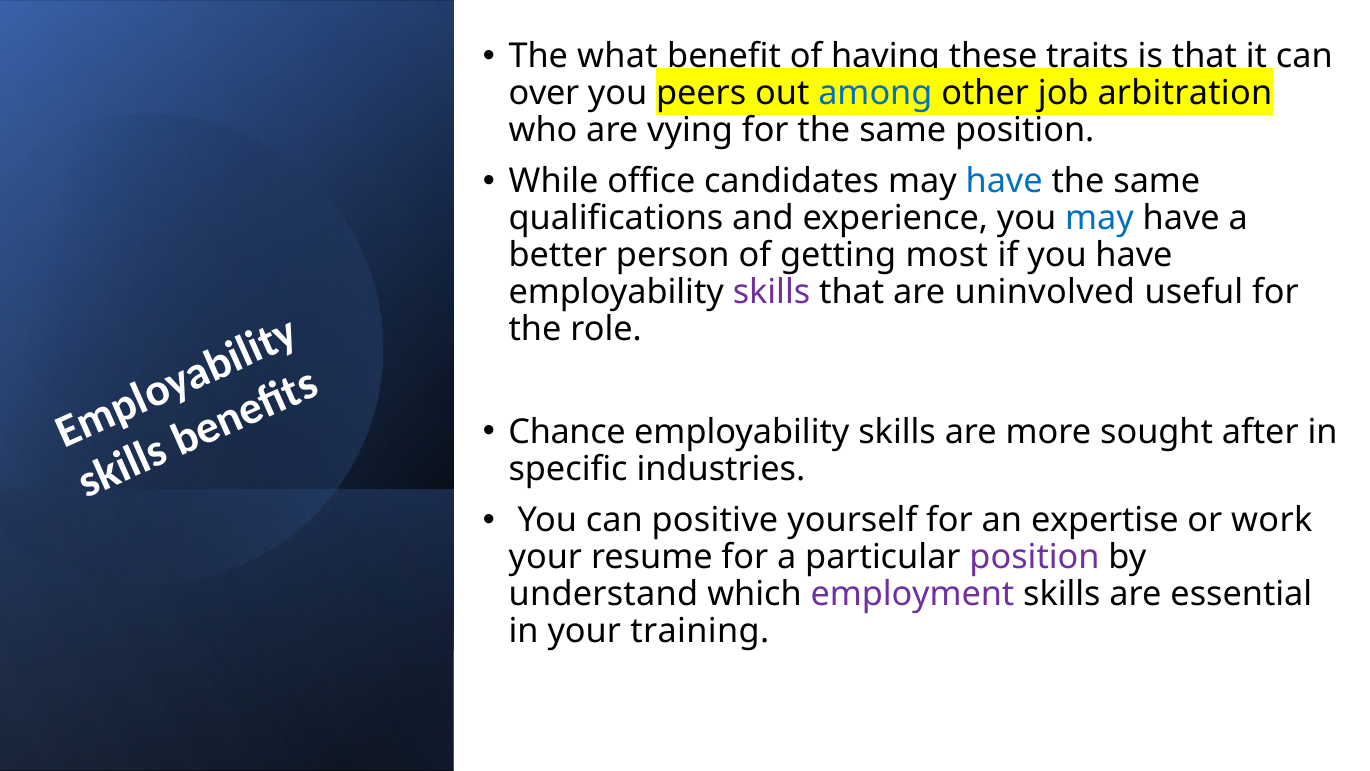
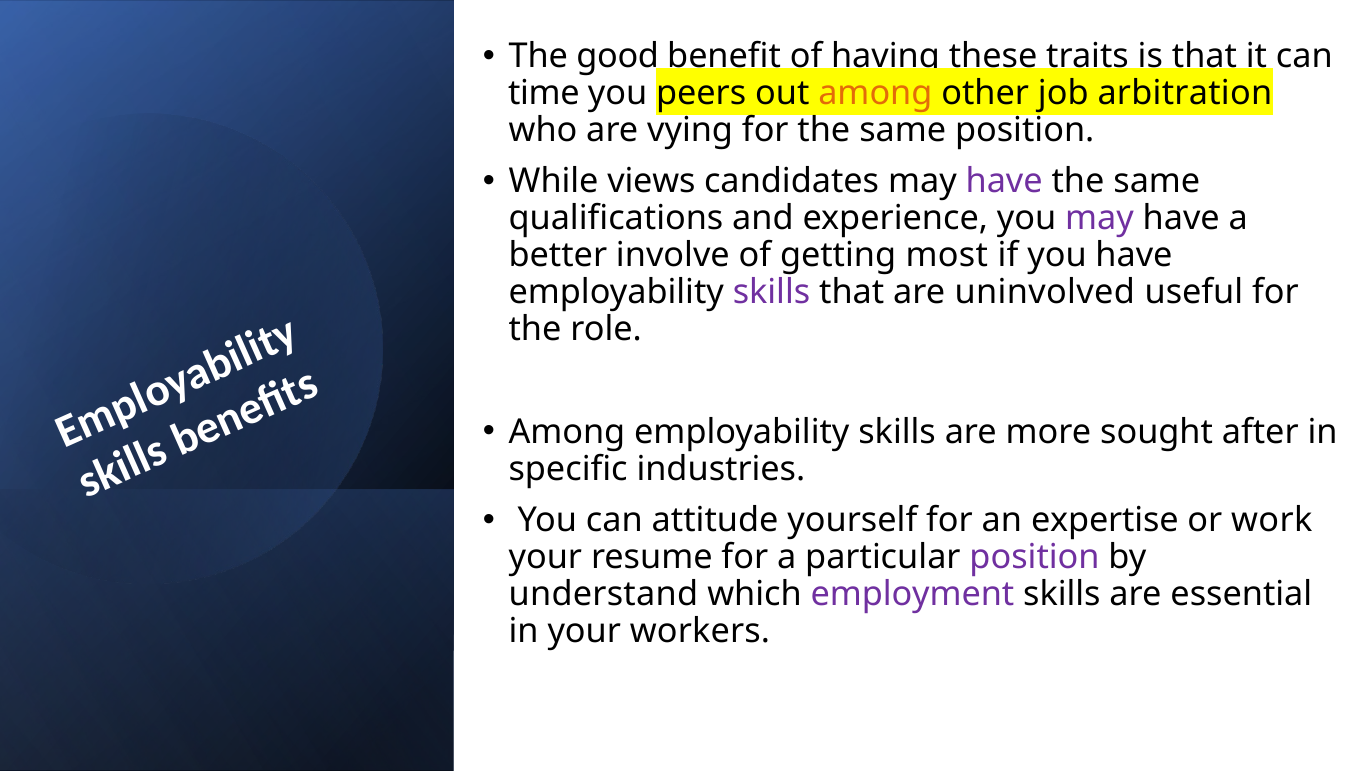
what: what -> good (618, 56)
over: over -> time (544, 93)
among colour: blue -> orange (875, 93)
office: office -> views (651, 181)
have colour: blue -> purple (1004, 181)
may colour: blue -> purple (1099, 218)
person: person -> involve (673, 255)
Chance: Chance -> Among (567, 432)
positive: positive -> attitude (715, 520)
training: training -> workers (700, 631)
